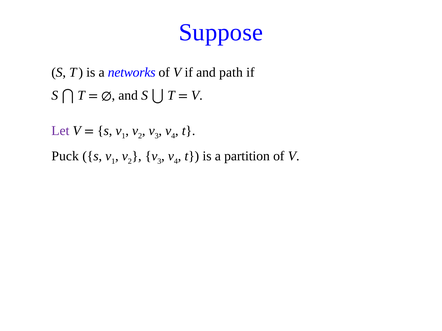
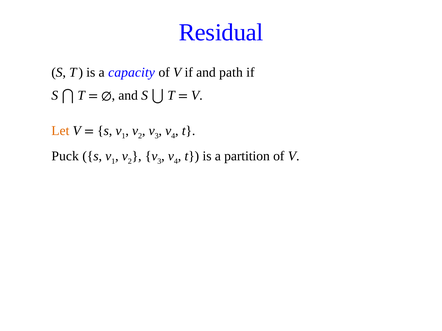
Suppose: Suppose -> Residual (221, 33)
networks: networks -> capacity (132, 73)
Let colour: purple -> orange (60, 131)
